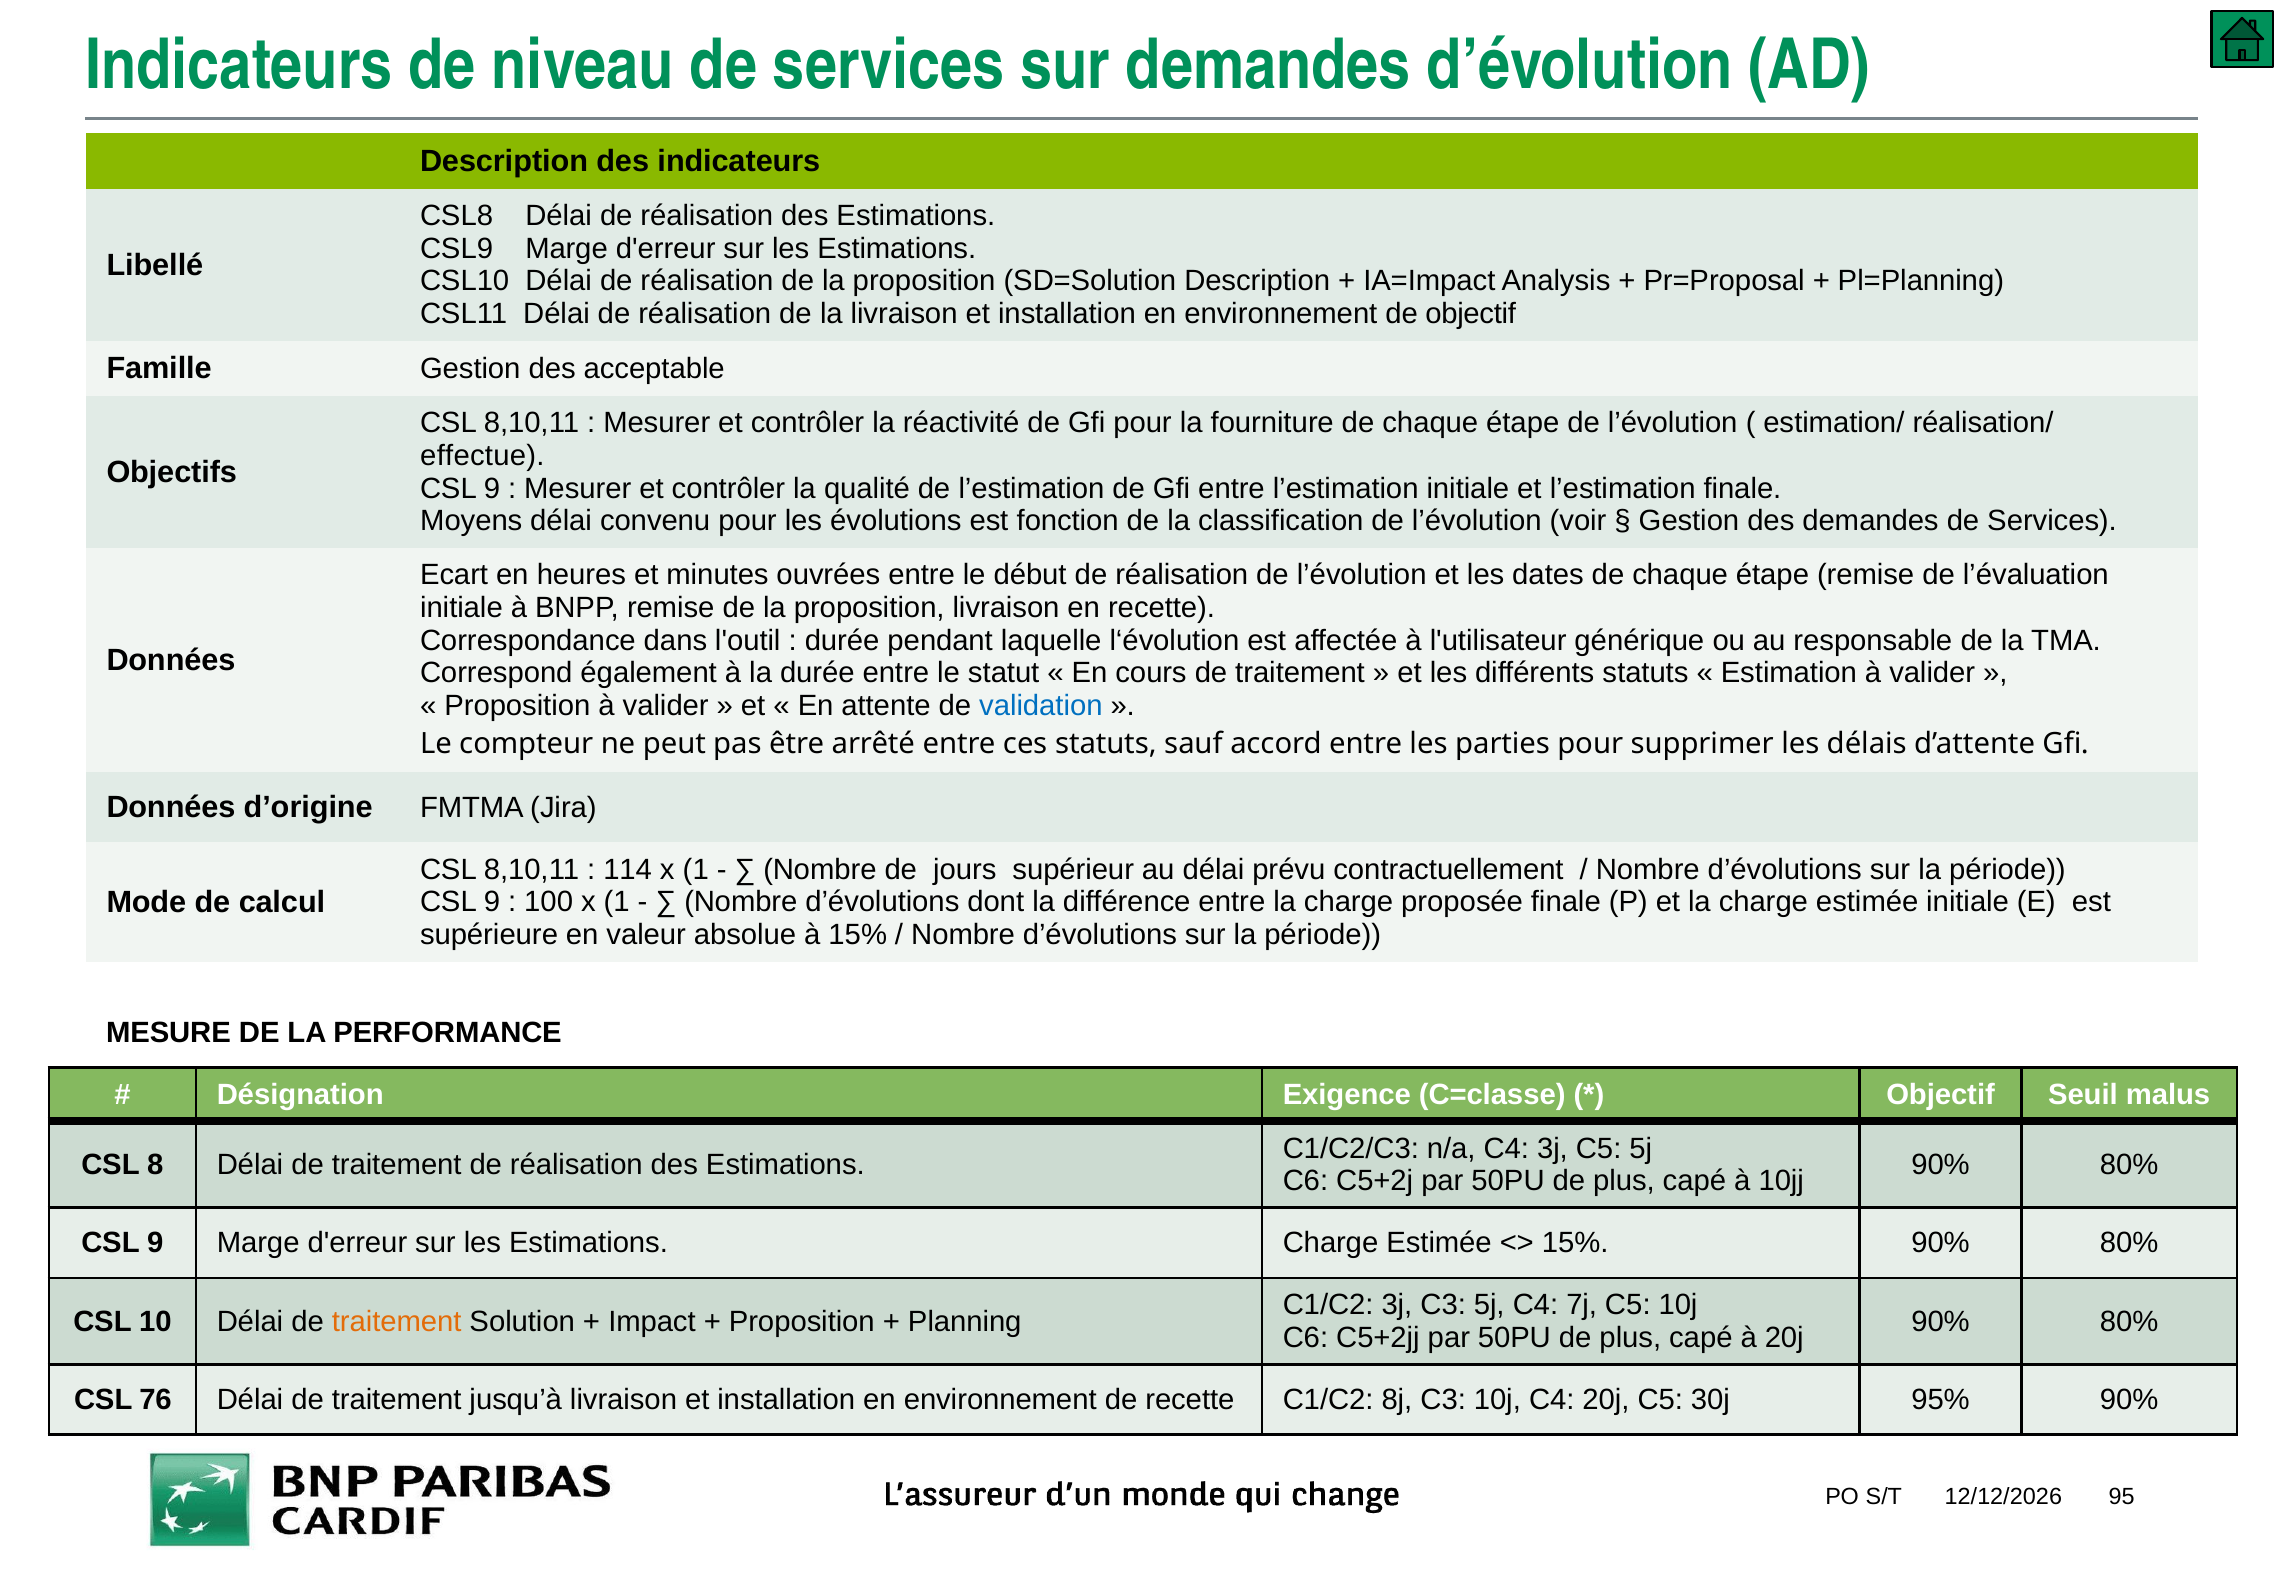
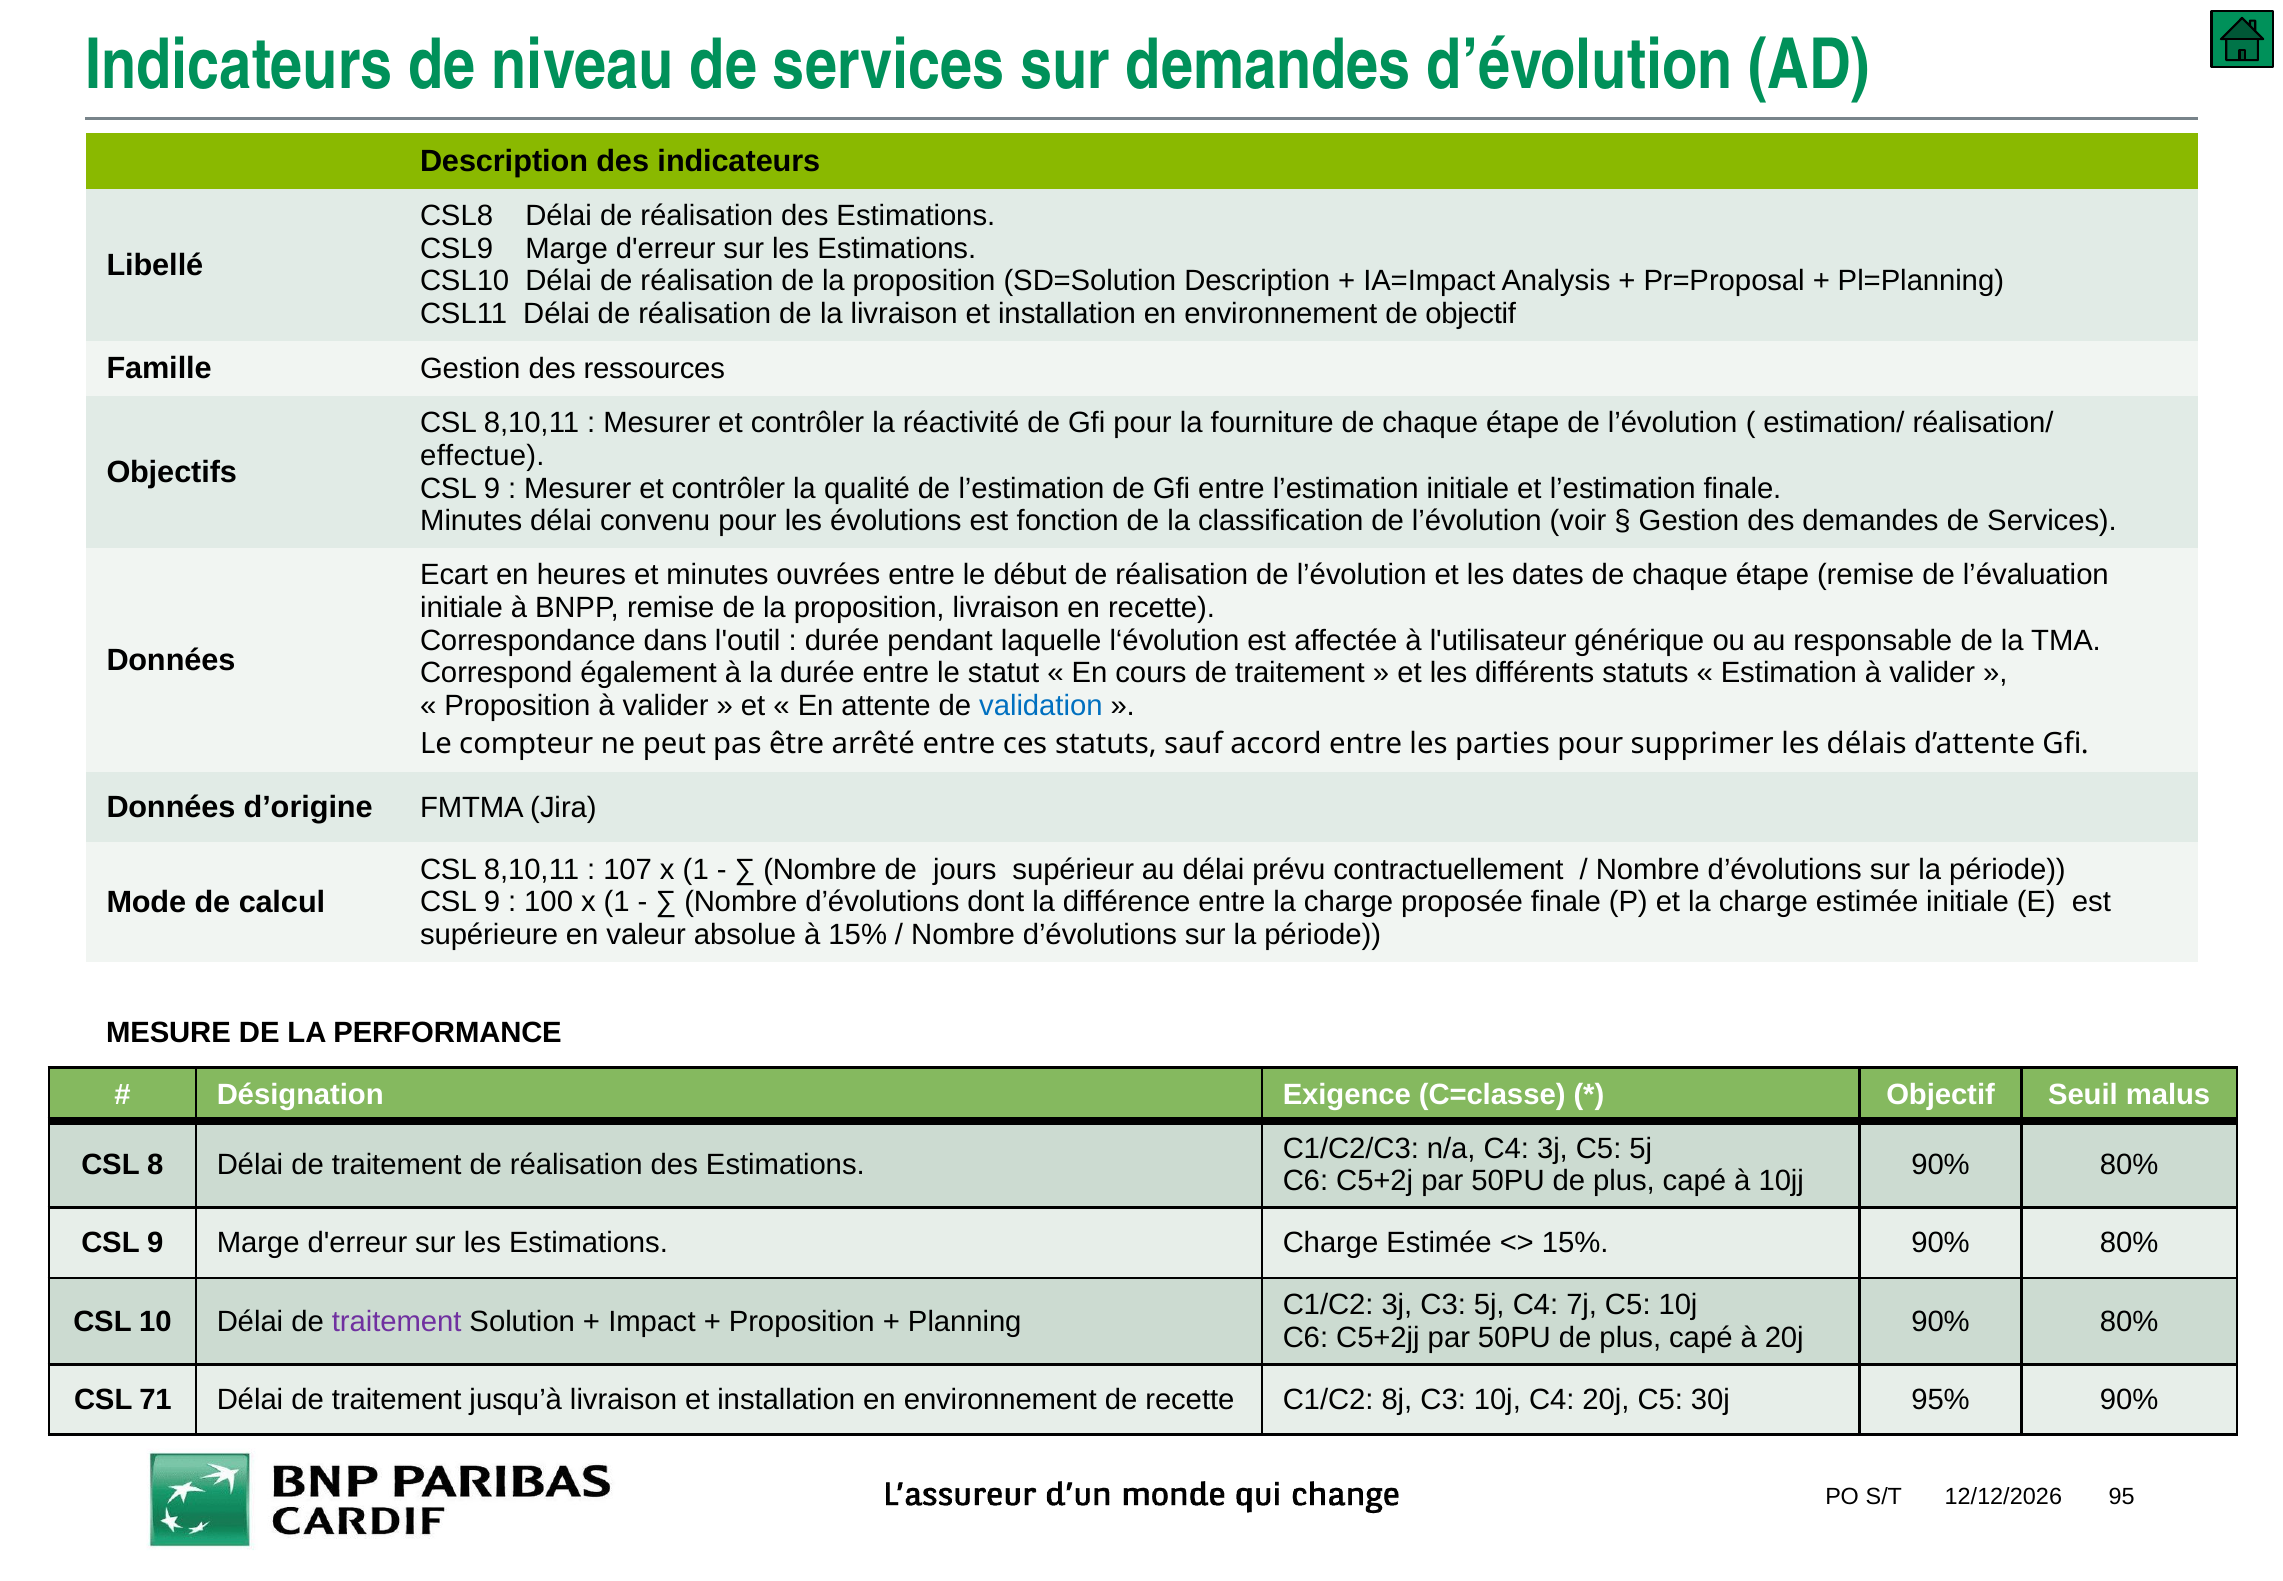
acceptable: acceptable -> ressources (654, 368)
Moyens: Moyens -> Minutes (471, 521)
114: 114 -> 107 (628, 869)
traitement colour: orange -> purple (397, 1321)
76: 76 -> 71 (155, 1399)
